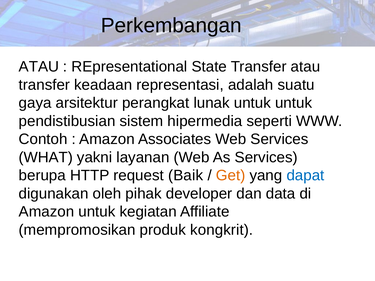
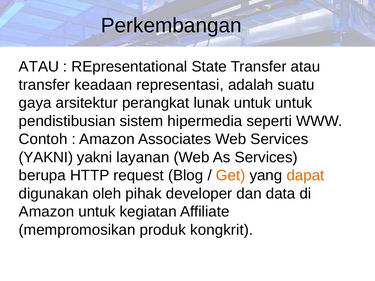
WHAT: WHAT -> YAKNI (46, 157)
Baik: Baik -> Blog (186, 176)
dapat colour: blue -> orange (305, 176)
